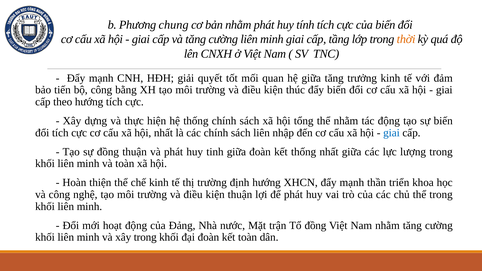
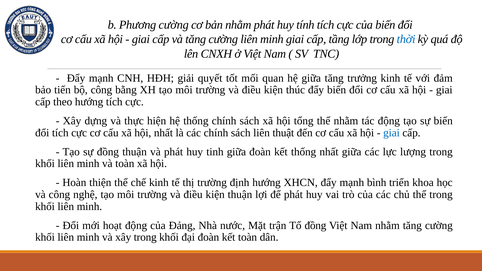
Phương chung: chung -> cường (174, 25)
thời colour: orange -> blue (406, 39)
nhập: nhập -> thuật (283, 133)
thần: thần -> bình (377, 183)
